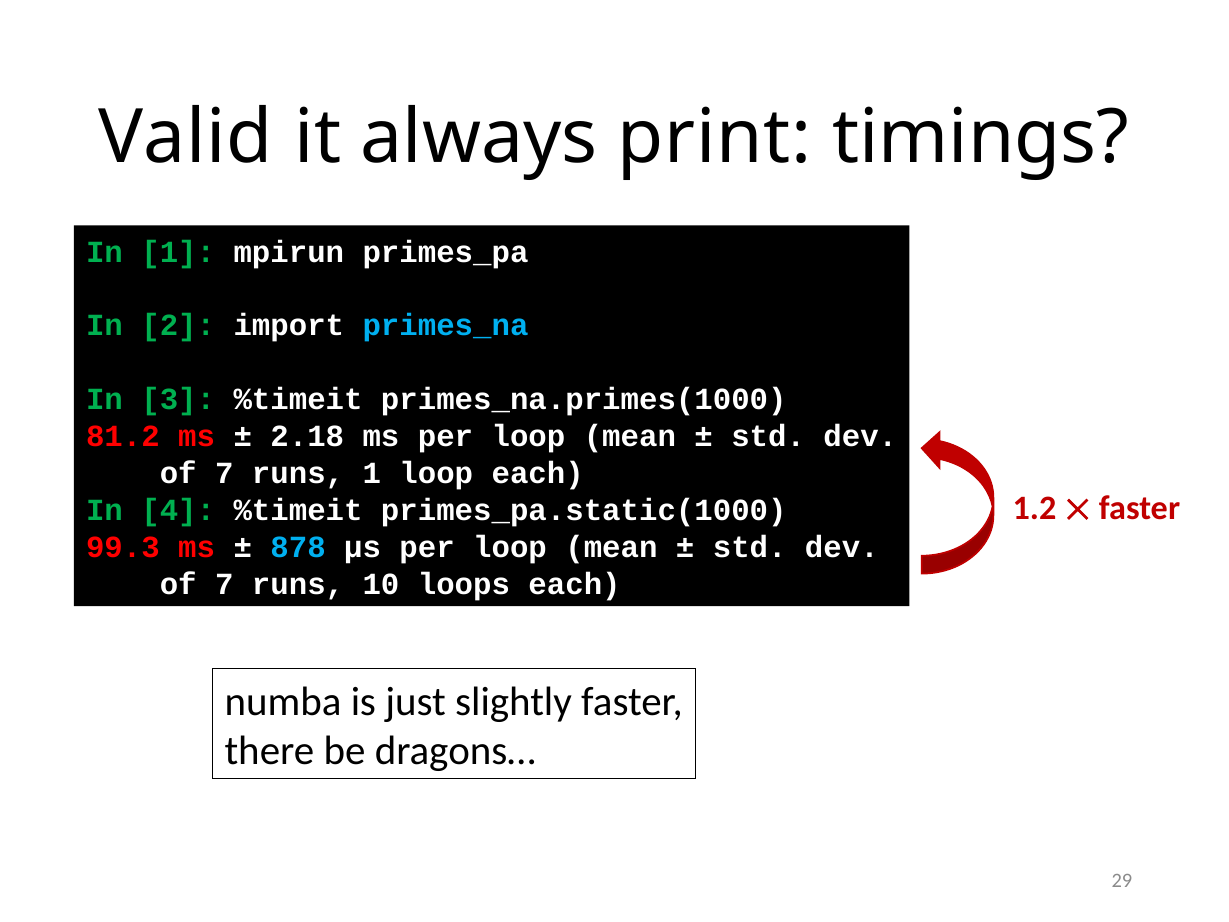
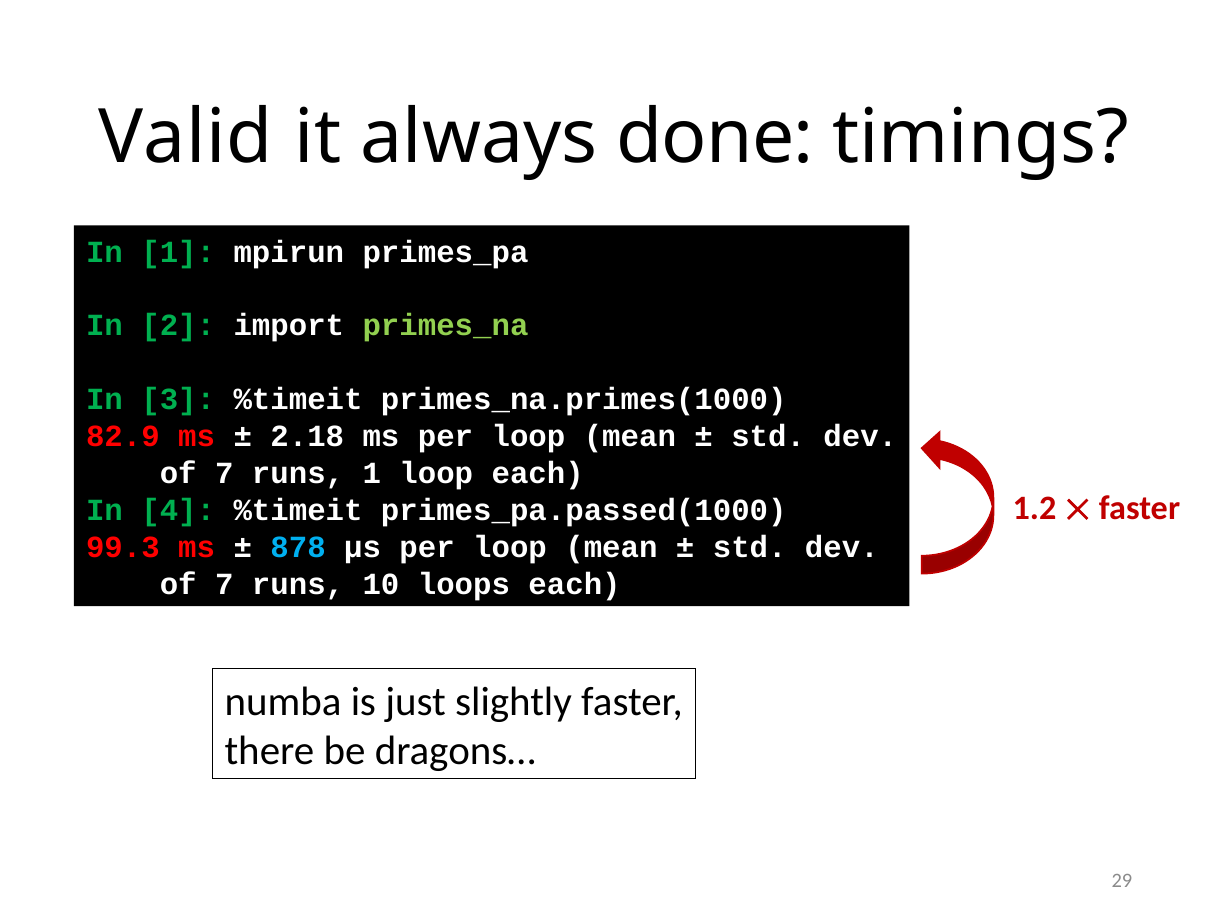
print: print -> done (715, 138)
primes_na colour: light blue -> light green (446, 326)
81.2: 81.2 -> 82.9 (123, 436)
primes_pa.static(1000: primes_pa.static(1000 -> primes_pa.passed(1000 (584, 510)
